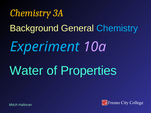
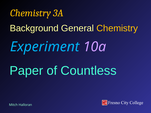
Chemistry colour: light blue -> yellow (117, 28)
Water: Water -> Paper (26, 71)
Properties: Properties -> Countless (89, 71)
